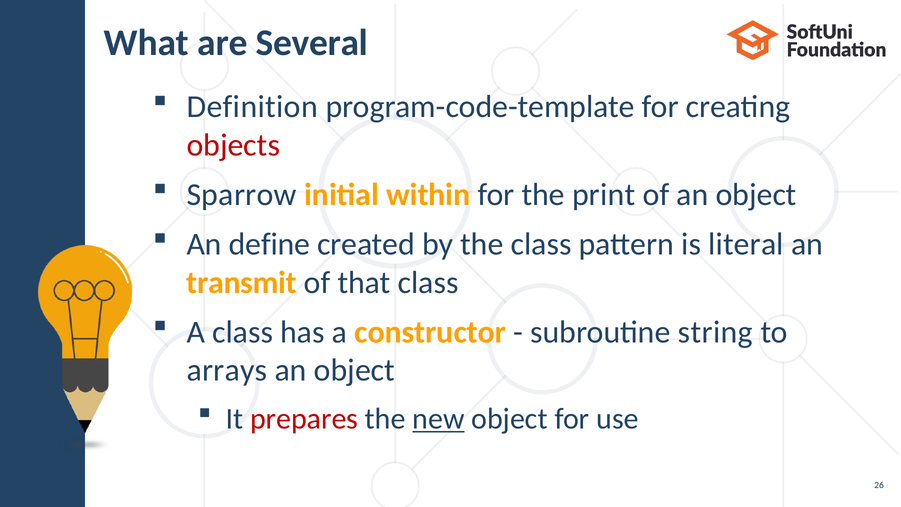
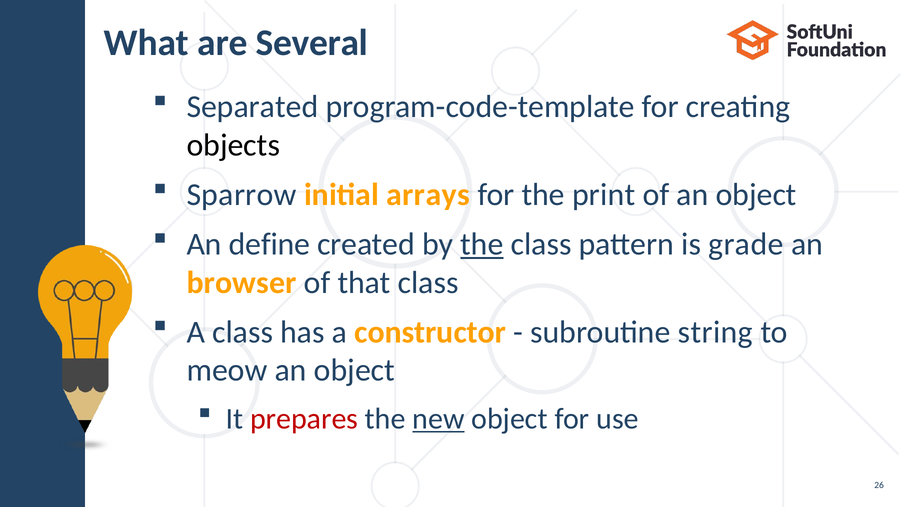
Definition: Definition -> Separated (252, 107)
objects colour: red -> black (233, 145)
within: within -> arrays (428, 195)
the underline: none -> present (482, 244)
literal: literal -> grade (746, 244)
transmit: transmit -> browser (241, 282)
arrays: arrays -> meow (227, 370)
